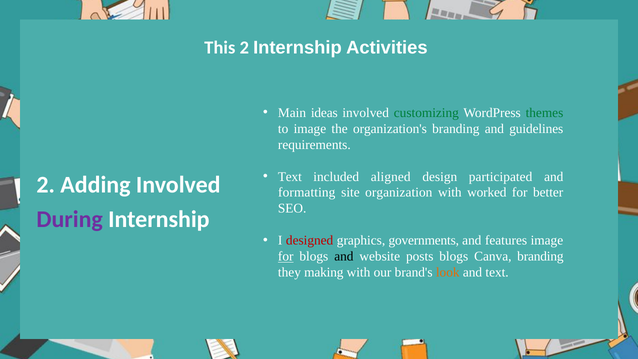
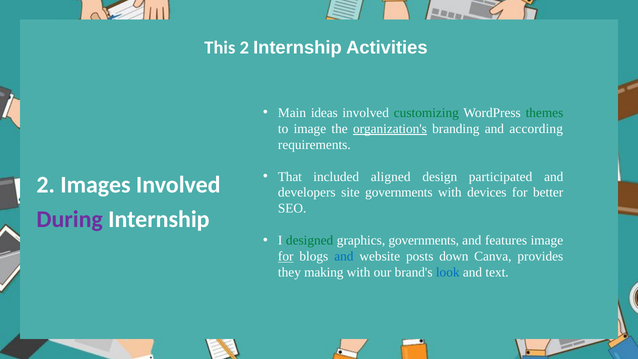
organization's underline: none -> present (390, 129)
guidelines: guidelines -> according (536, 129)
Text: Text -> That (290, 177)
Adding: Adding -> Images (95, 185)
formatting: formatting -> developers (307, 193)
site organization: organization -> governments (399, 193)
worked: worked -> devices (487, 193)
designed colour: red -> green (310, 240)
and colour: black -> blue (344, 256)
posts blogs: blogs -> down (454, 256)
Canva branding: branding -> provides (540, 256)
look colour: orange -> blue (448, 272)
